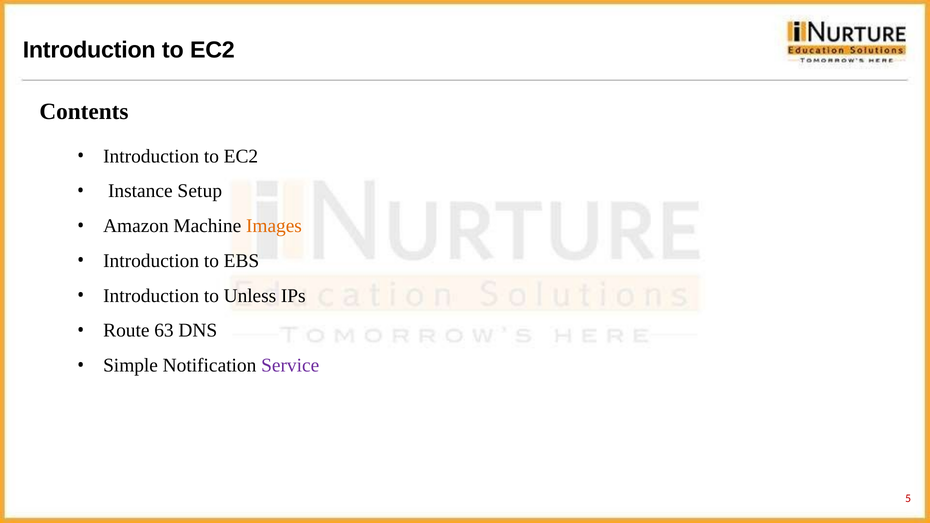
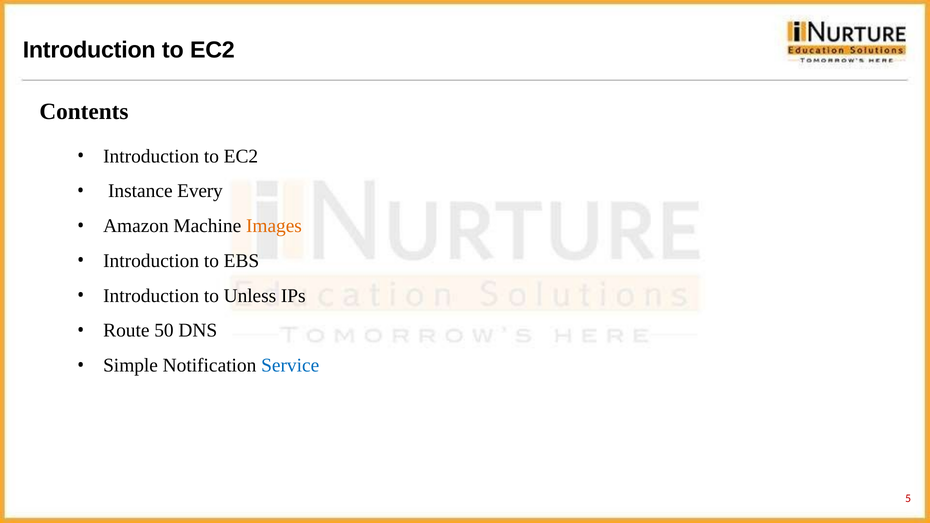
Setup: Setup -> Every (200, 191)
63: 63 -> 50 (164, 331)
Service colour: purple -> blue (290, 365)
